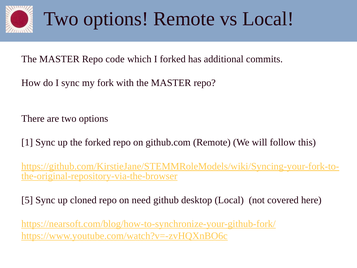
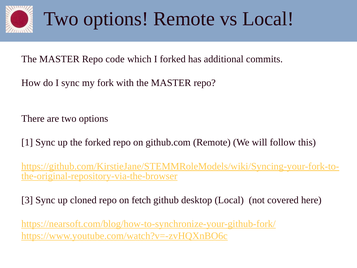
5: 5 -> 3 (27, 200)
need: need -> fetch (141, 200)
